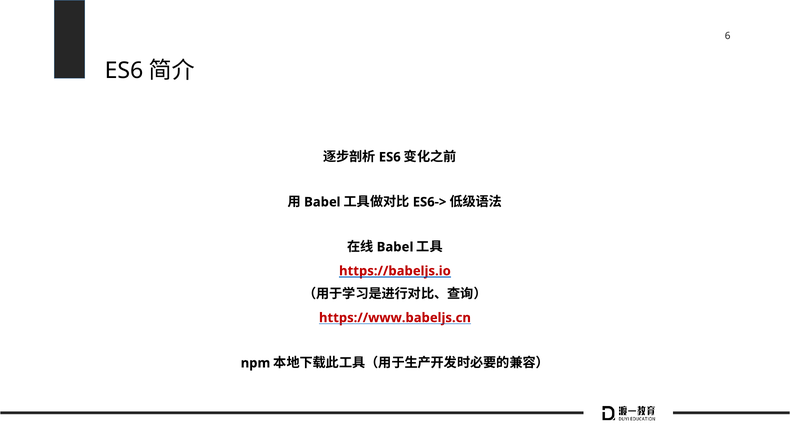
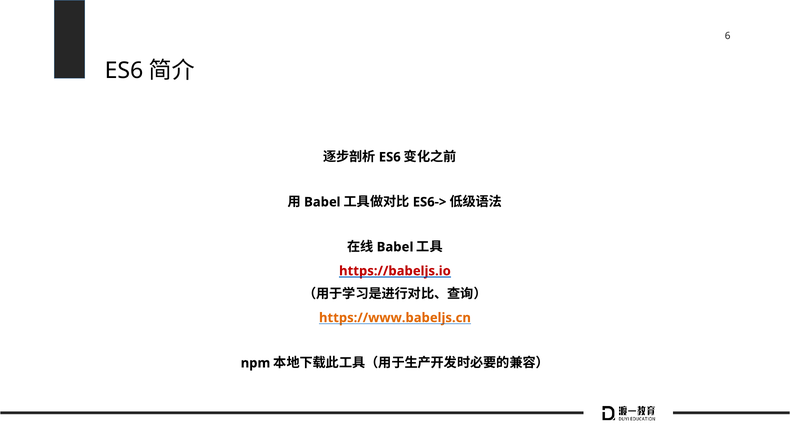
https://www.babeljs.cn colour: red -> orange (395, 317)
